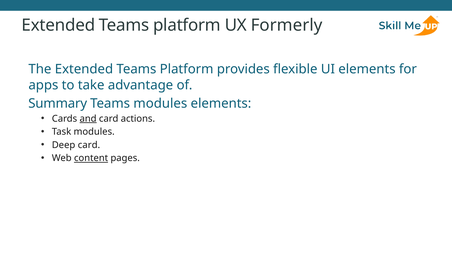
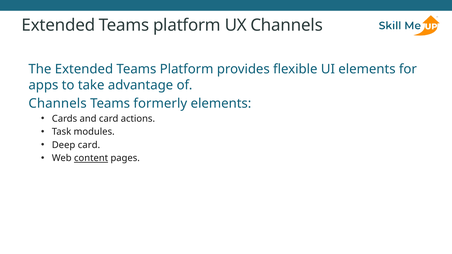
UX Formerly: Formerly -> Channels (287, 25)
Summary: Summary -> Channels (58, 104)
Teams modules: modules -> formerly (160, 104)
and underline: present -> none (88, 119)
